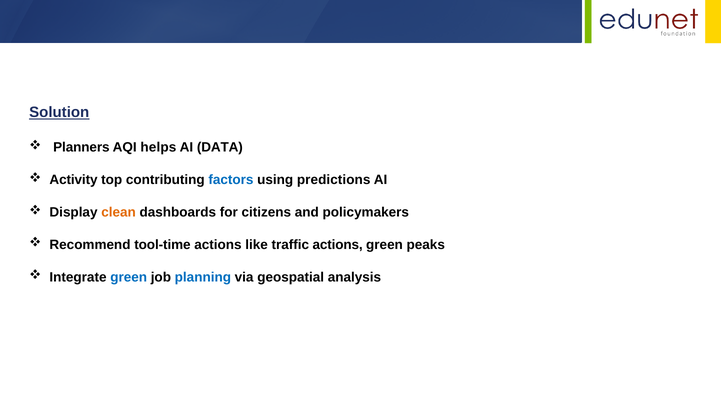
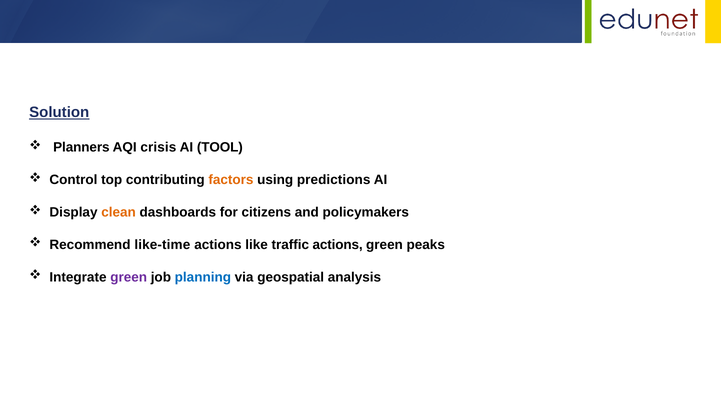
helps: helps -> crisis (158, 148)
DATA: DATA -> TOOL (220, 148)
Activity: Activity -> Control (73, 180)
factors colour: blue -> orange (231, 180)
tool-time: tool-time -> like-time (162, 245)
green colour: blue -> purple (129, 277)
